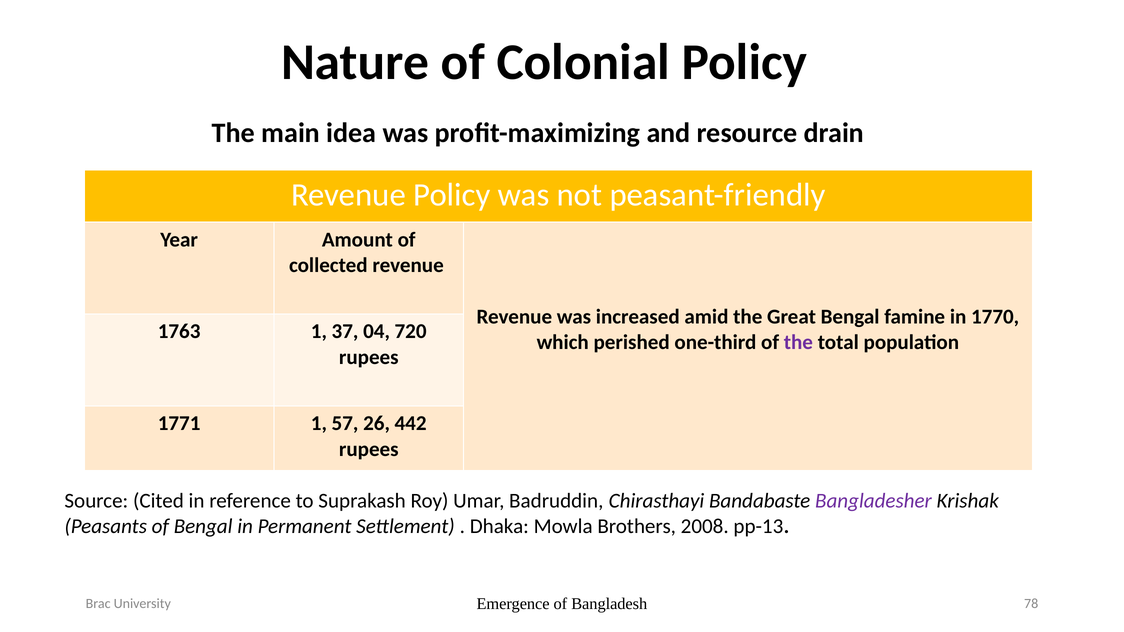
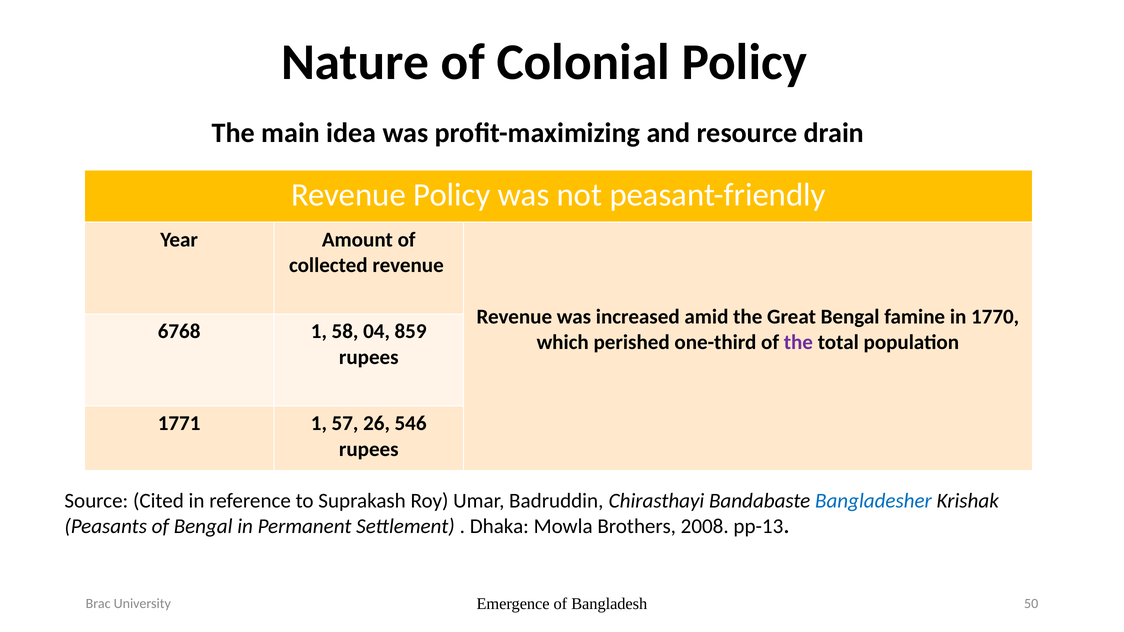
1763: 1763 -> 6768 (179, 332)
37: 37 -> 58 (345, 332)
720: 720 -> 859 (411, 332)
442: 442 -> 546 (411, 424)
Bangladesher colour: purple -> blue (873, 501)
78: 78 -> 50 (1031, 604)
